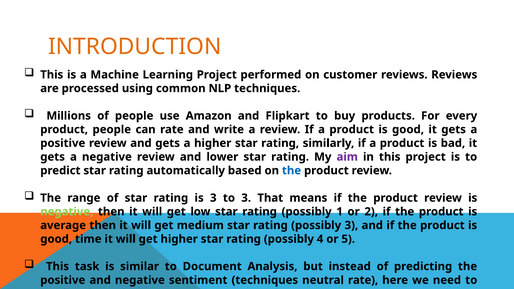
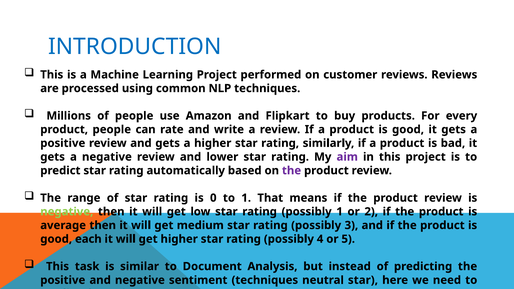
INTRODUCTION colour: orange -> blue (135, 47)
the colour: blue -> purple (292, 171)
is 3: 3 -> 0 (213, 198)
to 3: 3 -> 1 (246, 198)
time: time -> each (88, 239)
neutral rate: rate -> star (363, 280)
